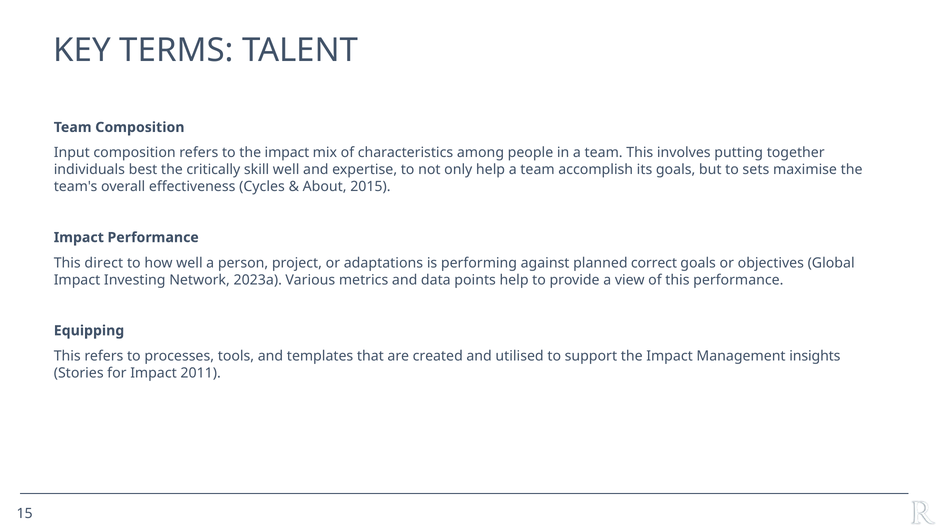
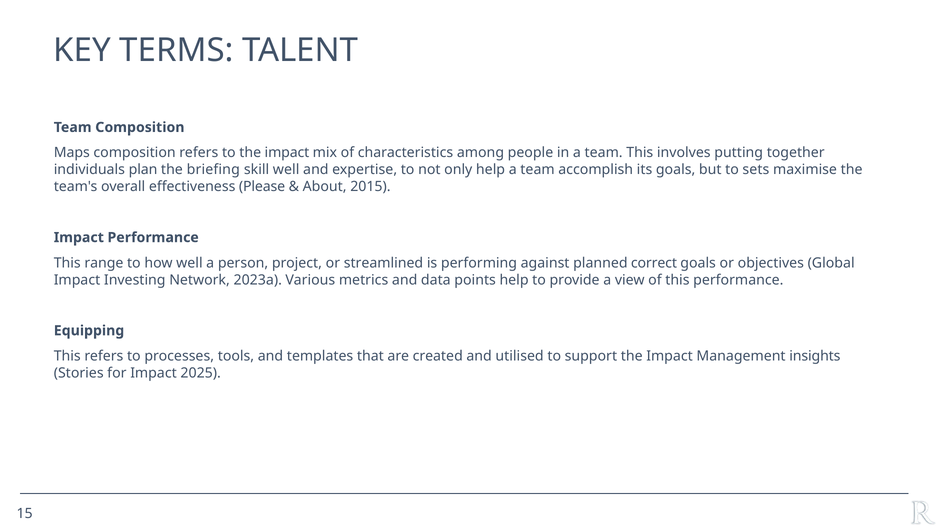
Input: Input -> Maps (72, 153)
best: best -> plan (143, 170)
critically: critically -> briefing (213, 170)
Cycles: Cycles -> Please (262, 187)
direct: direct -> range (104, 263)
adaptations: adaptations -> streamlined (383, 263)
2011: 2011 -> 2025 (201, 373)
